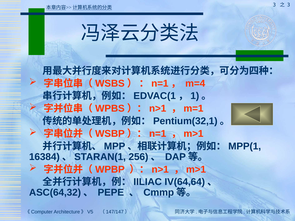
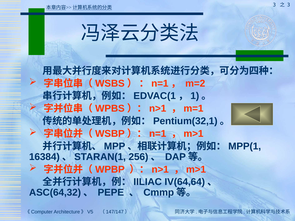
m=4: m=4 -> m=2 (195, 83)
